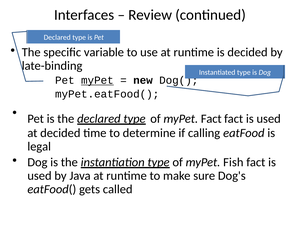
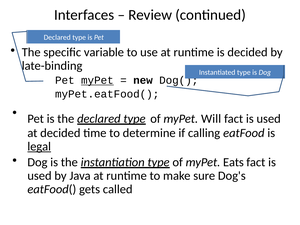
myPet Fact: Fact -> Will (211, 119)
legal underline: none -> present (39, 146)
Fish: Fish -> Eats (233, 162)
